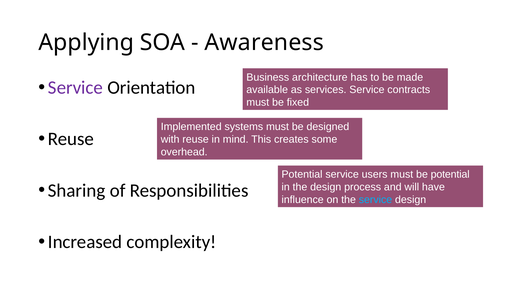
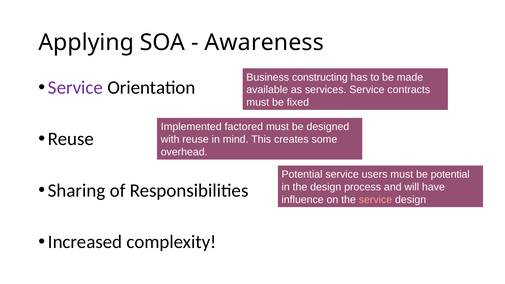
architecture: architecture -> constructing (320, 77)
systems: systems -> factored (244, 127)
service colour: light blue -> pink (375, 200)
